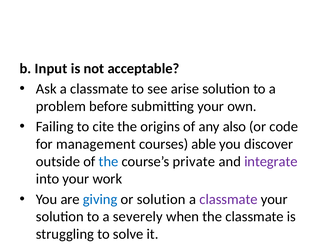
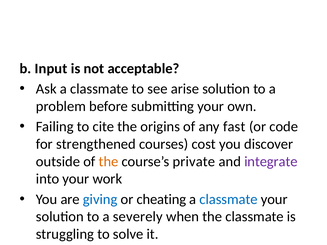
also: also -> fast (234, 127)
management: management -> strengthened (96, 144)
able: able -> cost (204, 144)
the colour: blue -> orange (109, 162)
or solution: solution -> cheating (161, 199)
classmate colour: purple -> blue (229, 199)
